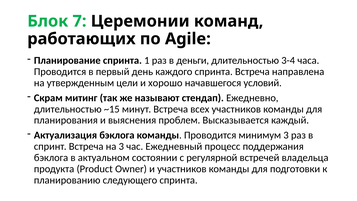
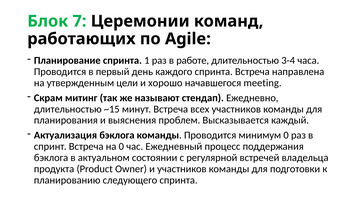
деньги: деньги -> работе (193, 60)
условий: условий -> meeting (263, 83)
минимум 3: 3 -> 0 (286, 135)
на 3: 3 -> 0 (121, 146)
